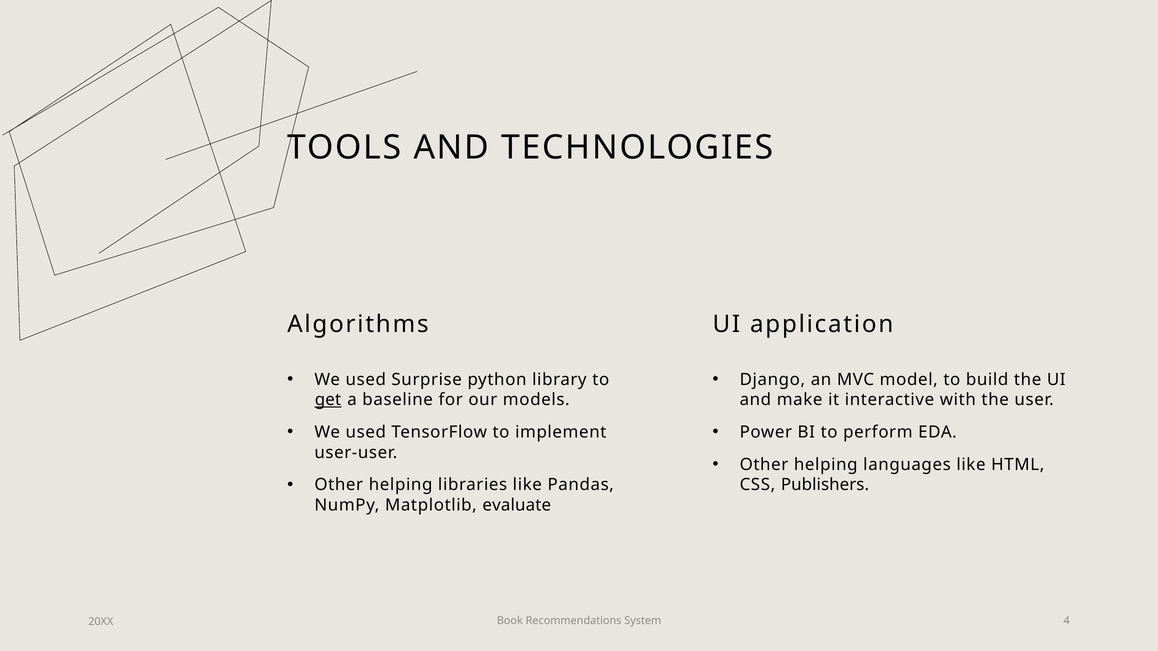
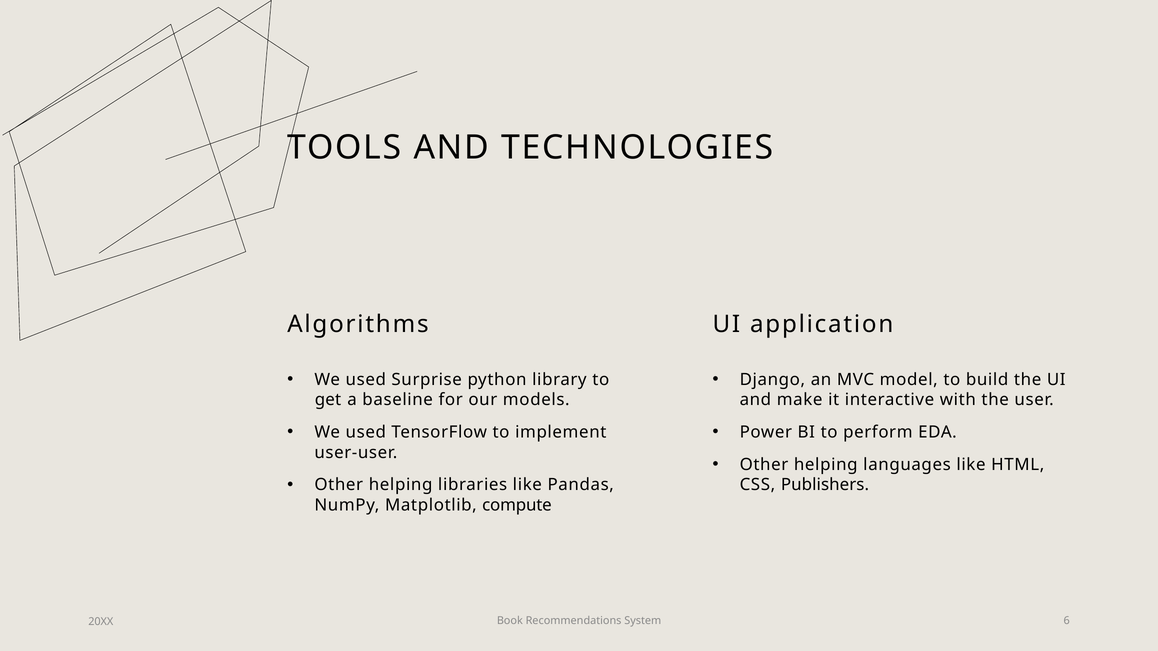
get underline: present -> none (328, 400)
evaluate: evaluate -> compute (517, 505)
4: 4 -> 6 (1067, 621)
